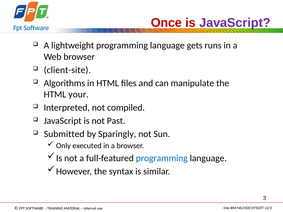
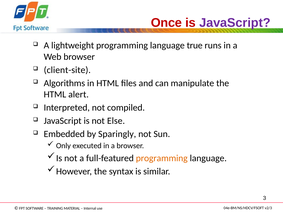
gets: gets -> true (195, 45)
your: your -> alert (79, 95)
Past: Past -> Else (116, 121)
Submitted: Submitted -> Embedded (64, 134)
programming colour: blue -> orange (162, 158)
